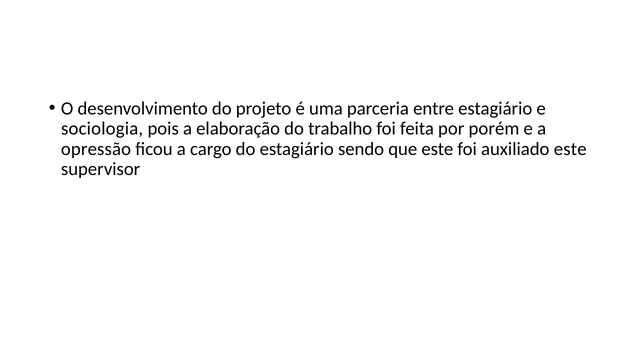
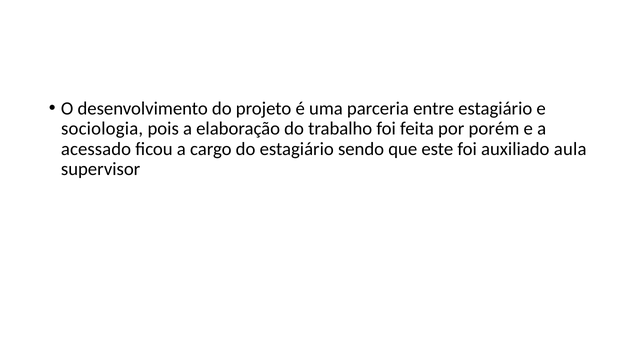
opressão: opressão -> acessado (96, 149)
auxiliado este: este -> aula (570, 149)
